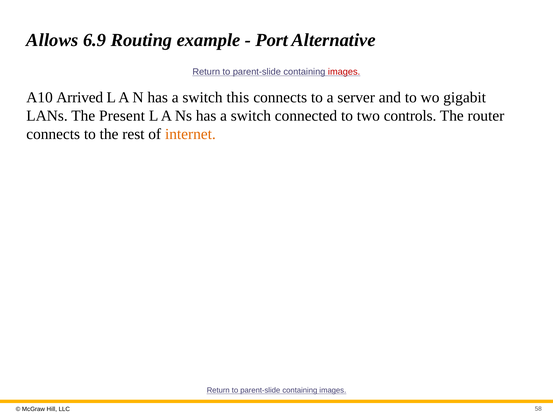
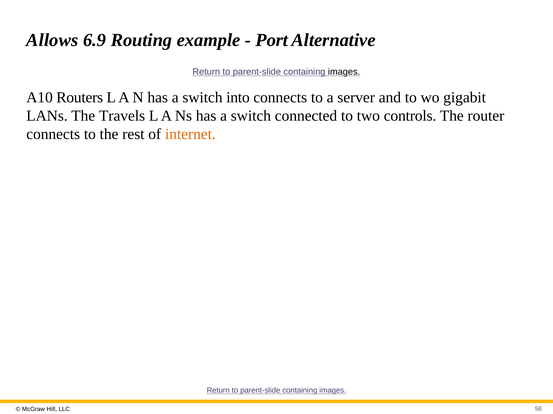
images colour: red -> black (344, 72)
Arrived: Arrived -> Routers (80, 98)
this: this -> into (238, 98)
Present: Present -> Travels (122, 116)
